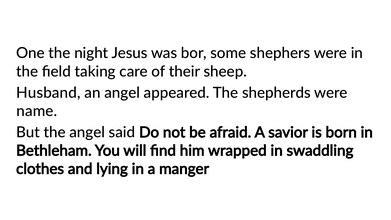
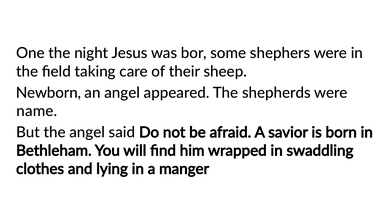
Husband: Husband -> Newborn (48, 93)
